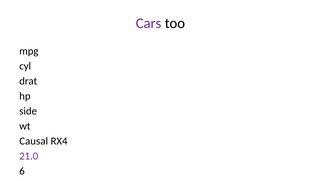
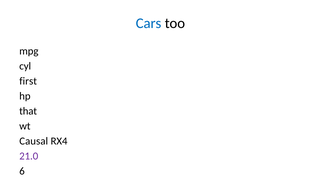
Cars colour: purple -> blue (149, 23)
drat: drat -> first (28, 81)
side: side -> that (28, 111)
